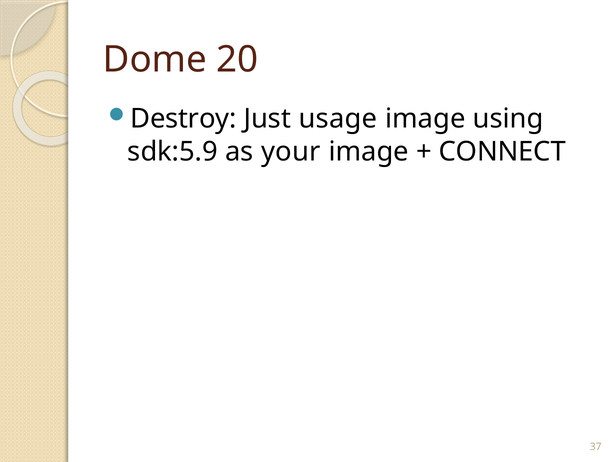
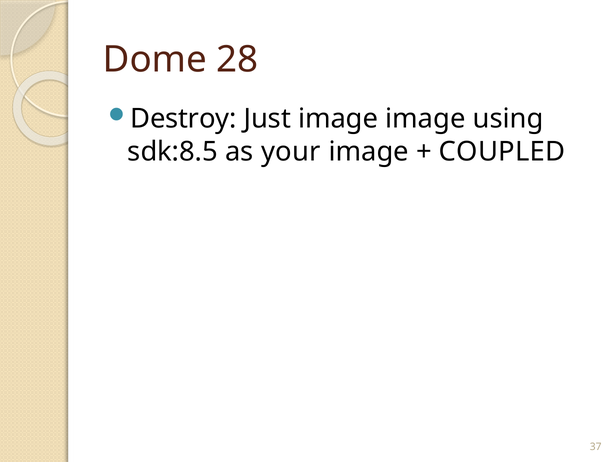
20: 20 -> 28 (237, 60)
Just usage: usage -> image (338, 119)
sdk:5.9: sdk:5.9 -> sdk:8.5 (173, 152)
CONNECT: CONNECT -> COUPLED (502, 152)
